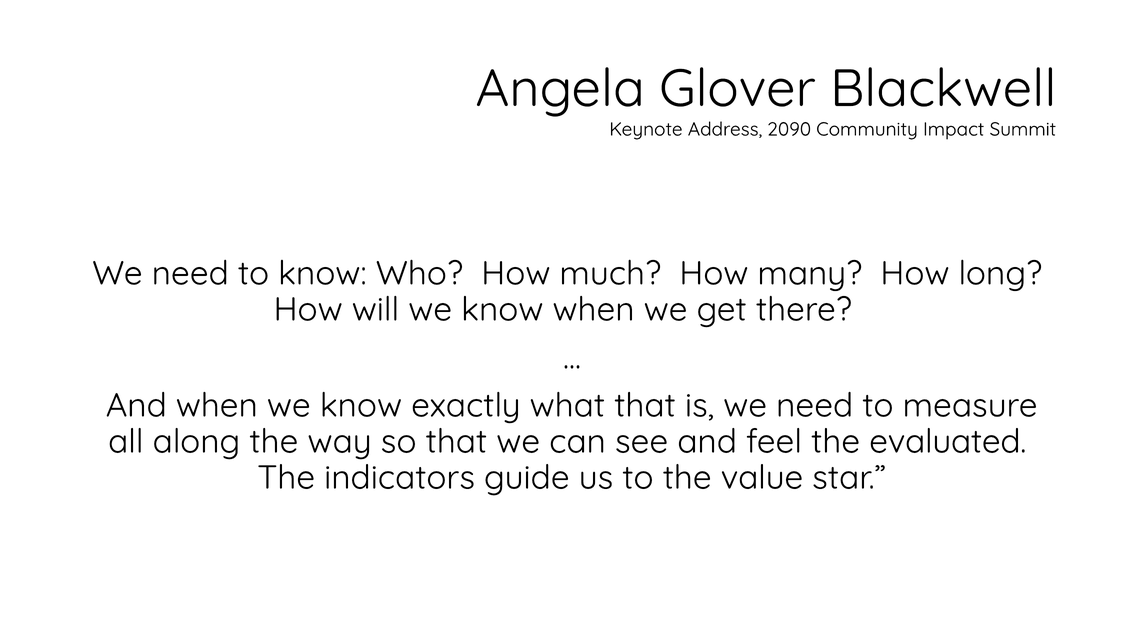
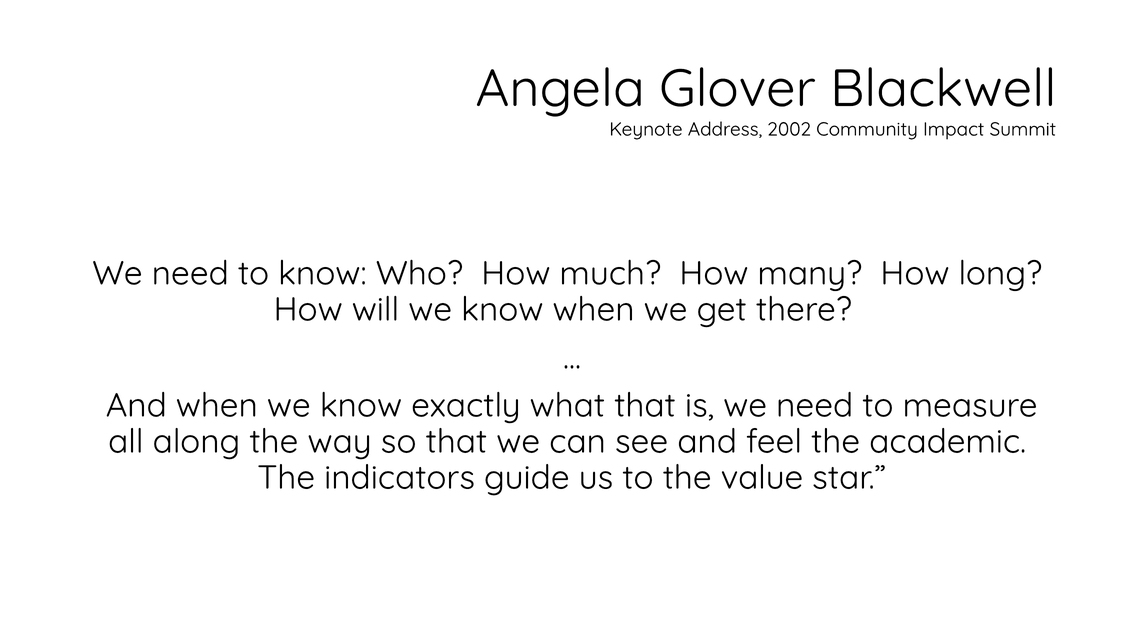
2090: 2090 -> 2002 (789, 129)
evaluated: evaluated -> academic (948, 441)
